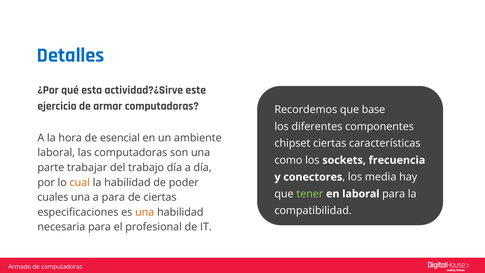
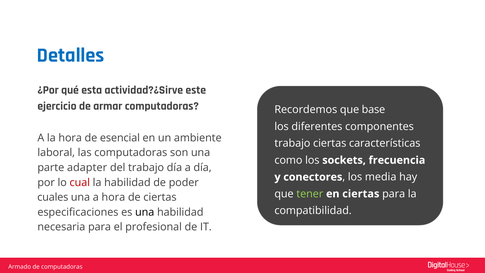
chipset: chipset -> trabajo (292, 143)
trabajar: trabajar -> adapter (87, 168)
cual colour: orange -> red (80, 182)
en laboral: laboral -> ciertas (361, 194)
a para: para -> hora (113, 197)
una colour: orange -> black (145, 212)
